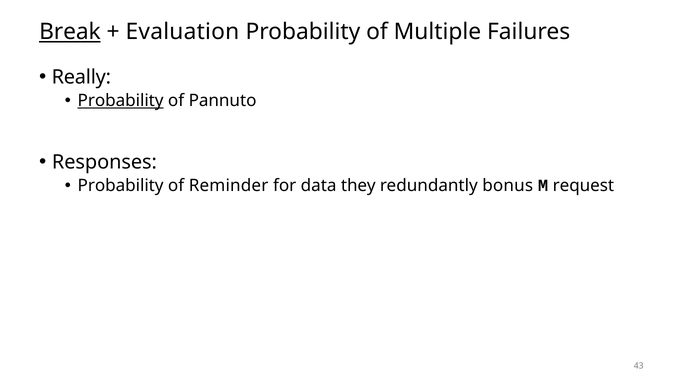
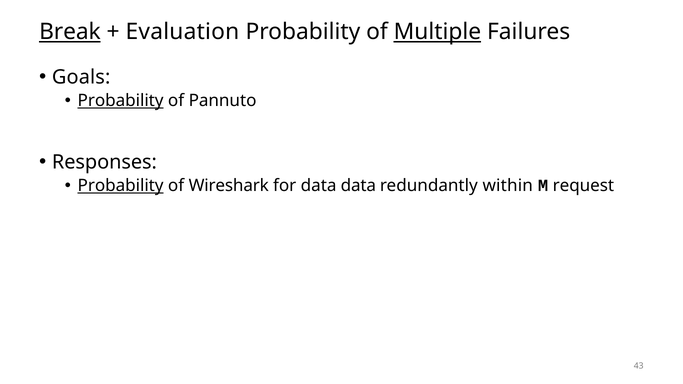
Multiple underline: none -> present (437, 32)
Really: Really -> Goals (81, 77)
Probability underline: none -> present (121, 186)
Reminder: Reminder -> Wireshark (229, 186)
data they: they -> data (358, 186)
bonus: bonus -> within (508, 186)
